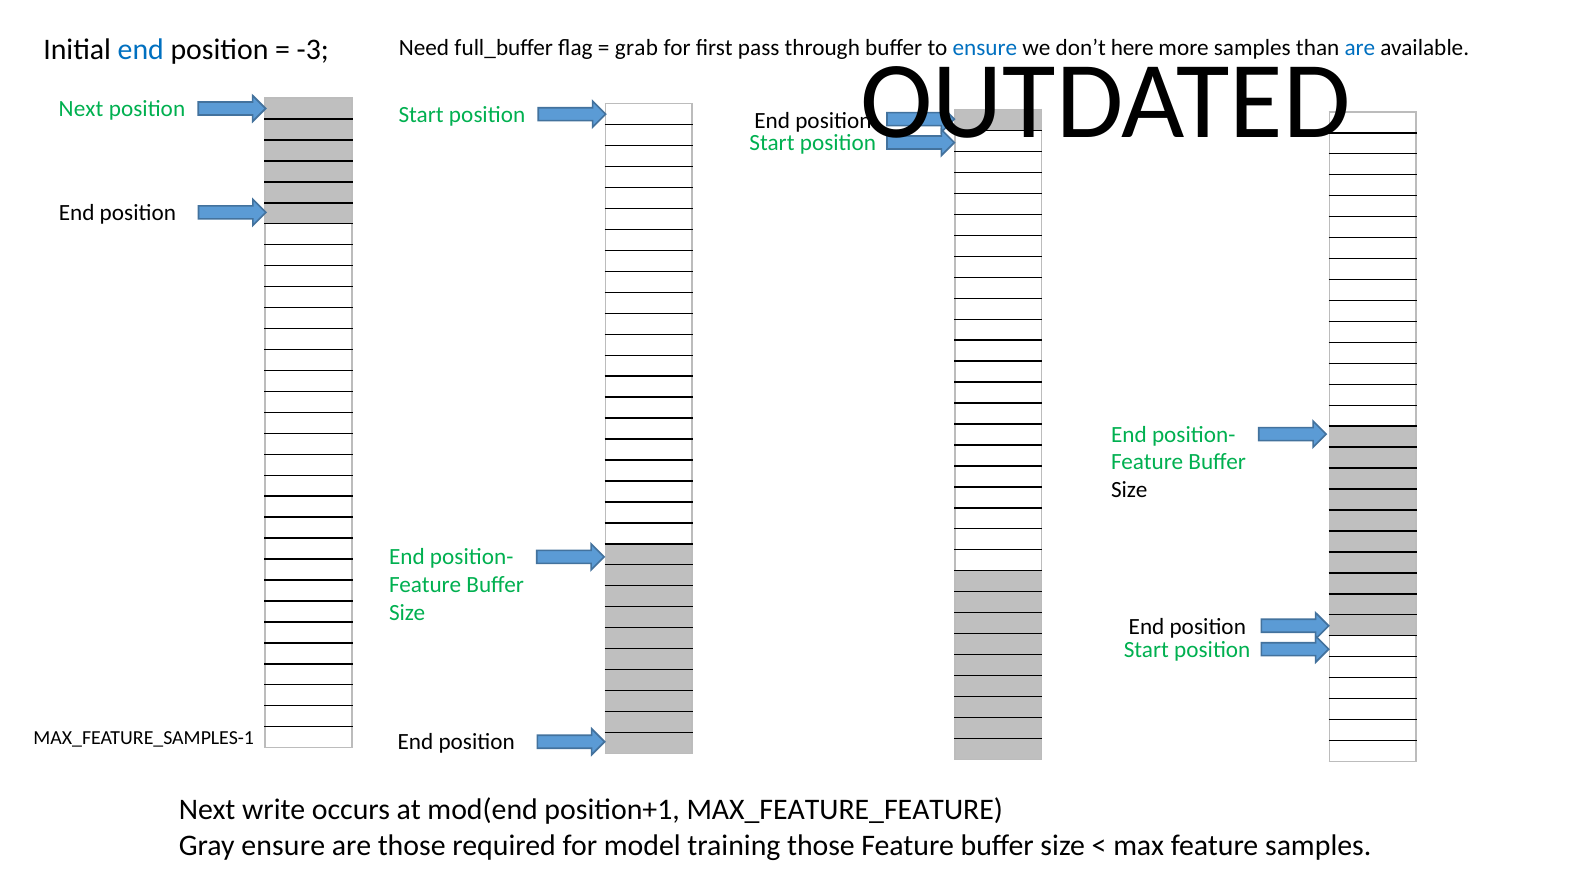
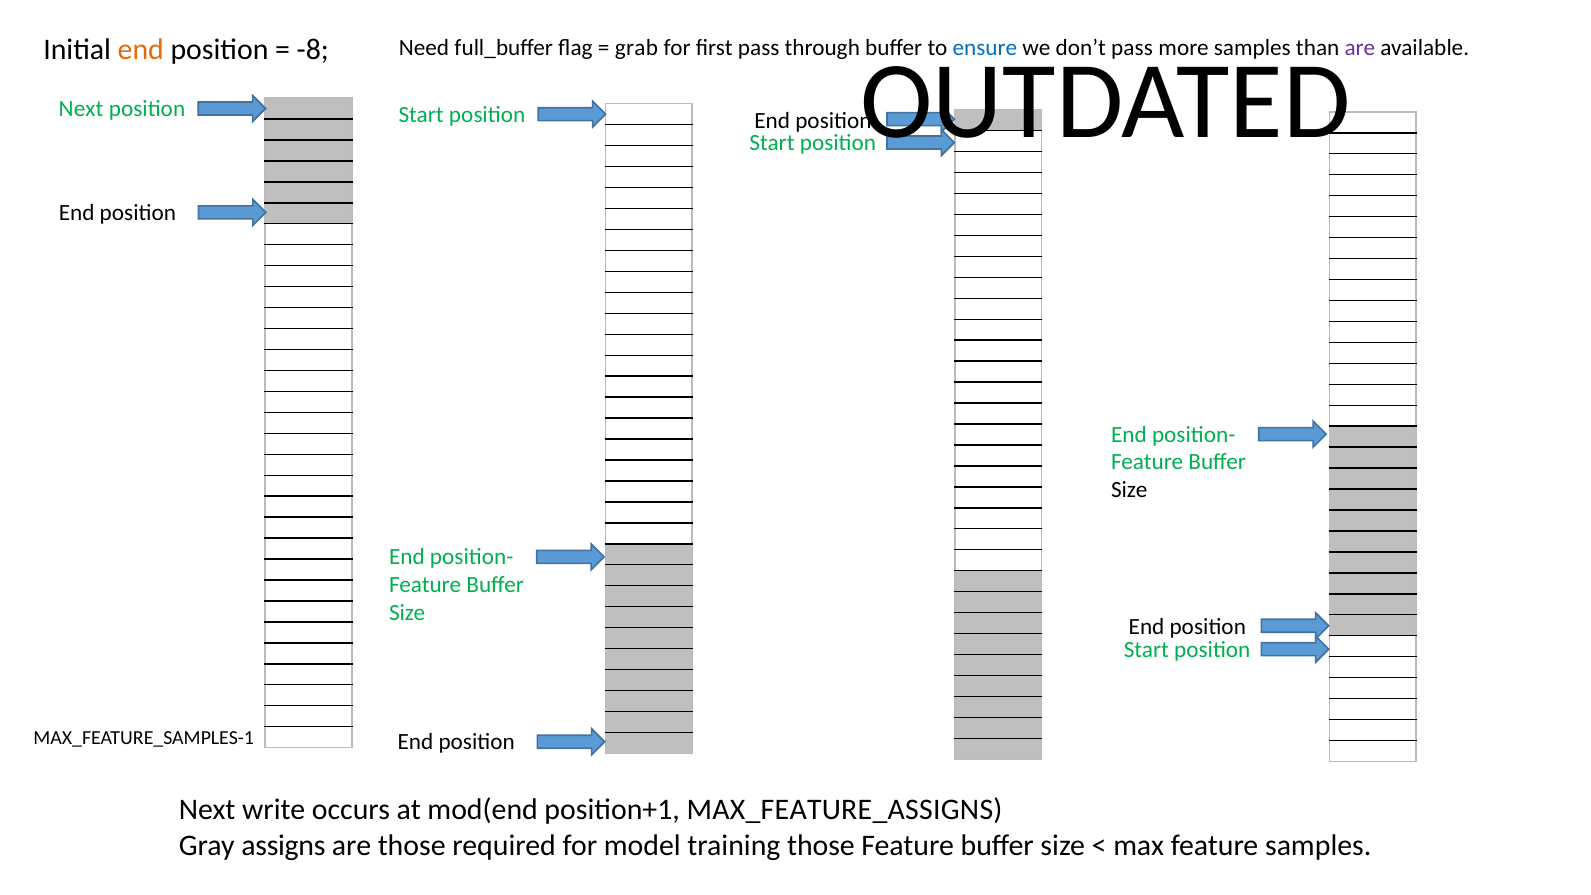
end colour: blue -> orange (141, 49)
-3: -3 -> -8 (313, 49)
don’t here: here -> pass (1132, 47)
are colour: blue -> purple (1360, 47)
MAX_FEATURE_FEATURE: MAX_FEATURE_FEATURE -> MAX_FEATURE_ASSIGNS (845, 810)
Gray ensure: ensure -> assigns (283, 845)
